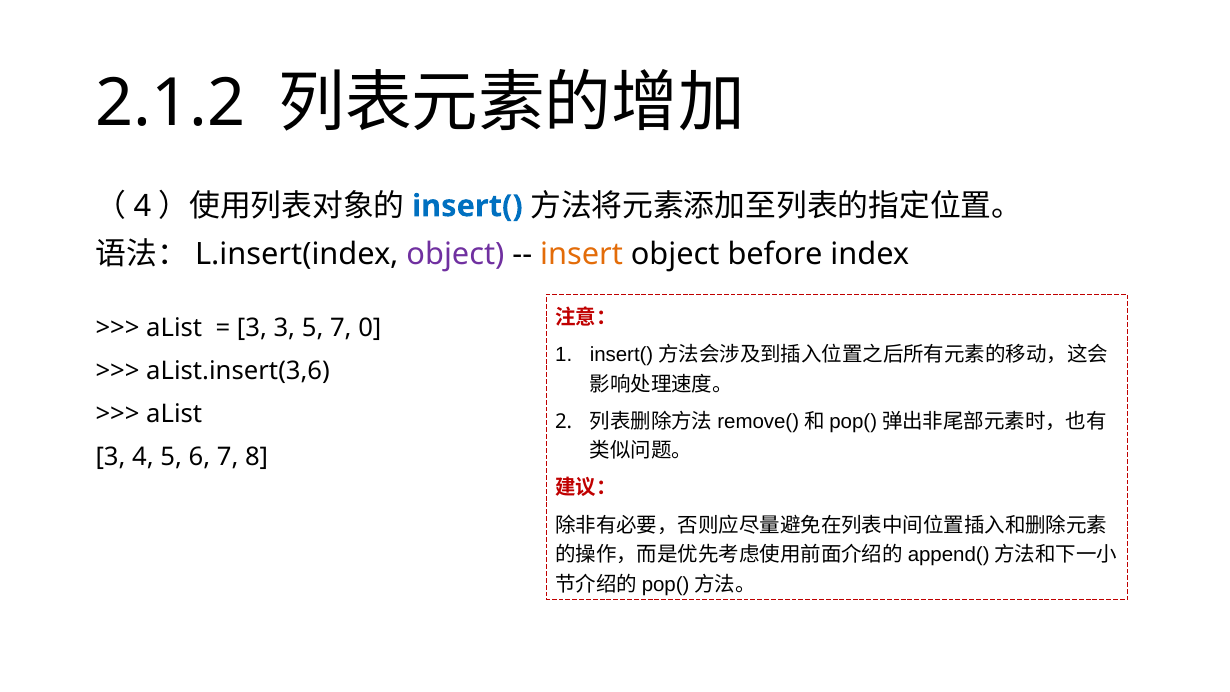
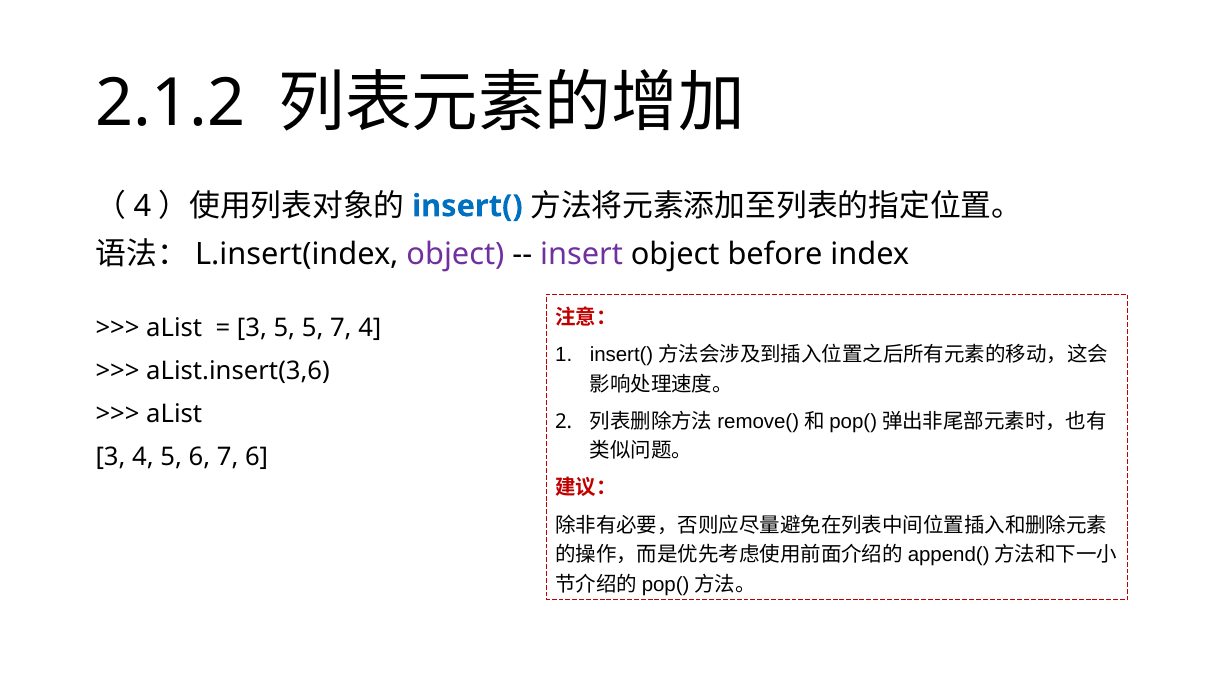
insert colour: orange -> purple (581, 255)
3 3: 3 -> 5 (284, 328)
7 0: 0 -> 4 (370, 328)
7 8: 8 -> 6 (257, 457)
